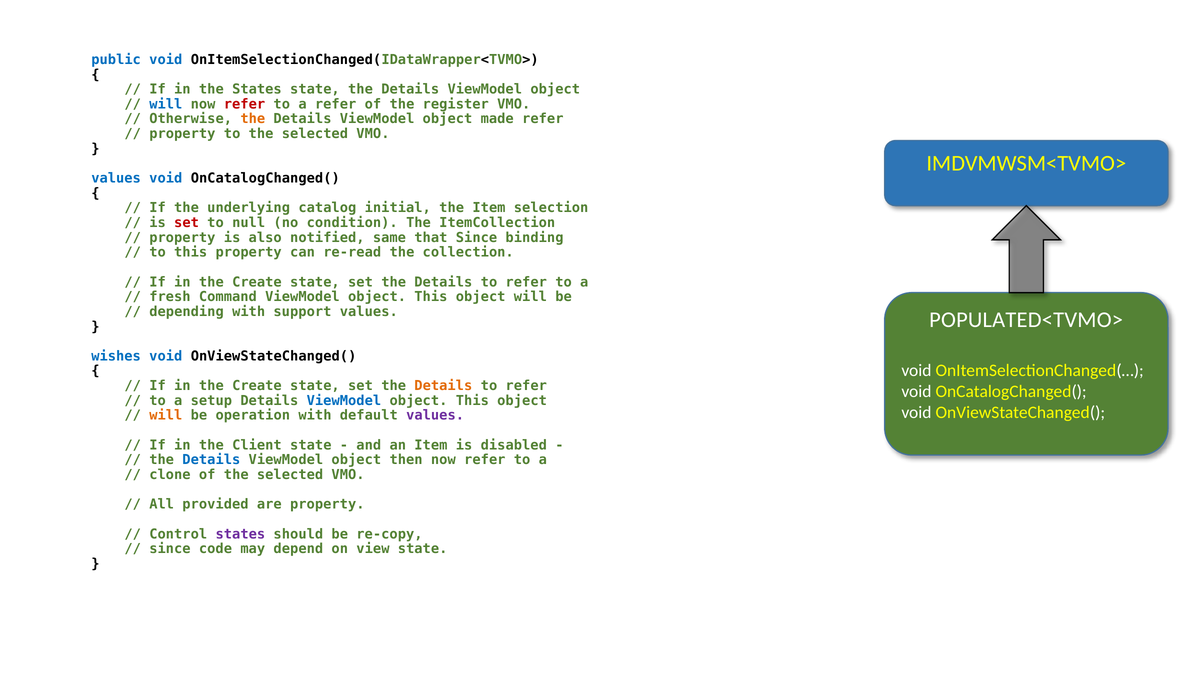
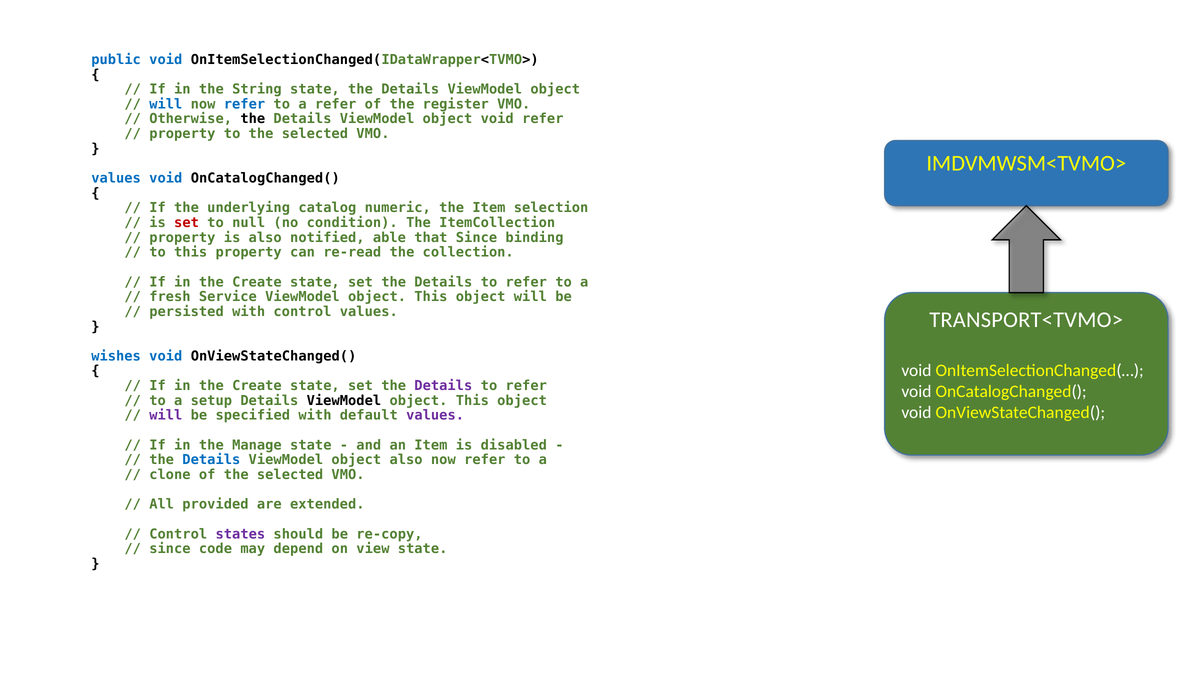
the States: States -> String (257, 89)
refer colour: red -> blue (245, 104)
the colour: orange -> black (253, 119)
object made: made -> void (497, 119)
initial: initial -> numeric (398, 208)
same: same -> able (389, 237)
Command: Command -> Service (228, 297)
depending: depending -> persisted (187, 312)
with support: support -> control (302, 312)
POPULATED<TVMO>: POPULATED<TVMO> -> TRANSPORT<TVMO> (1026, 320)
Details colour: orange -> purple (443, 386)
ViewModel colour: blue -> black (344, 401)
will colour: orange -> purple (166, 415)
operation: operation -> specified (253, 415)
Client: Client -> Manage (257, 445)
object then: then -> also (406, 460)
are property: property -> extended (327, 504)
